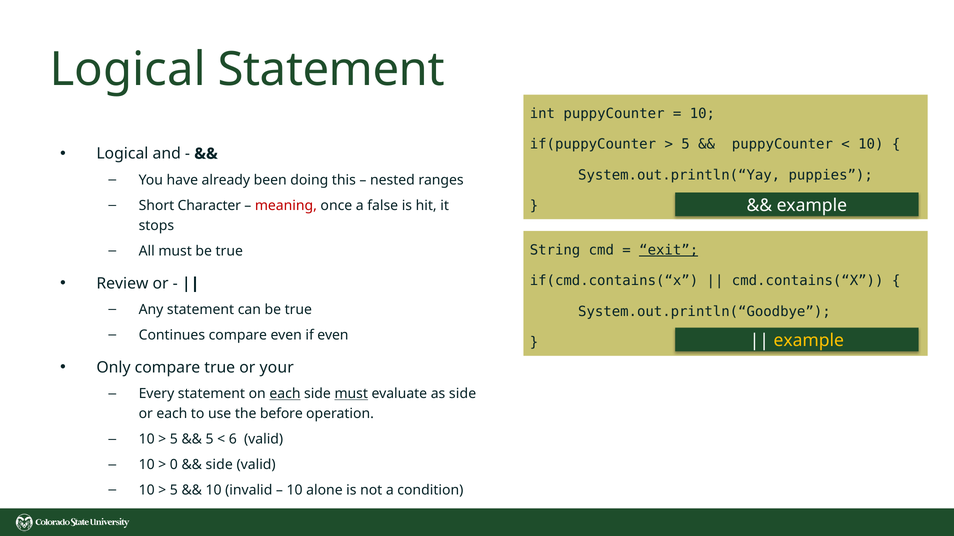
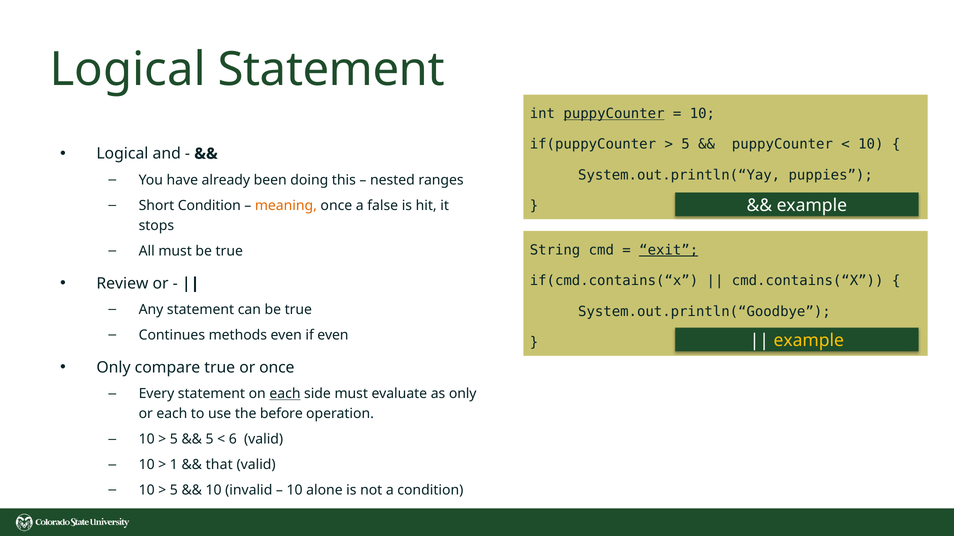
puppyCounter underline: none -> present (614, 114)
Short Character: Character -> Condition (209, 206)
meaning colour: red -> orange (286, 206)
Continues compare: compare -> methods (238, 335)
or your: your -> once (277, 368)
must underline: present -> none (351, 394)
as side: side -> only (463, 394)
0: 0 -> 1 (174, 465)
side: side -> that (219, 465)
